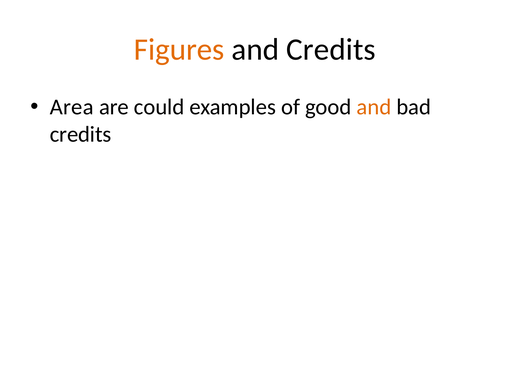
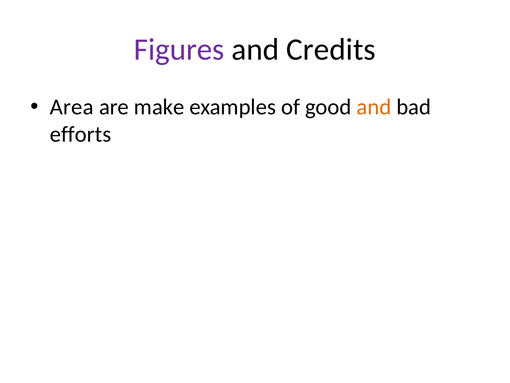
Figures colour: orange -> purple (179, 49)
could: could -> make (159, 107)
credits: credits -> efforts (81, 134)
